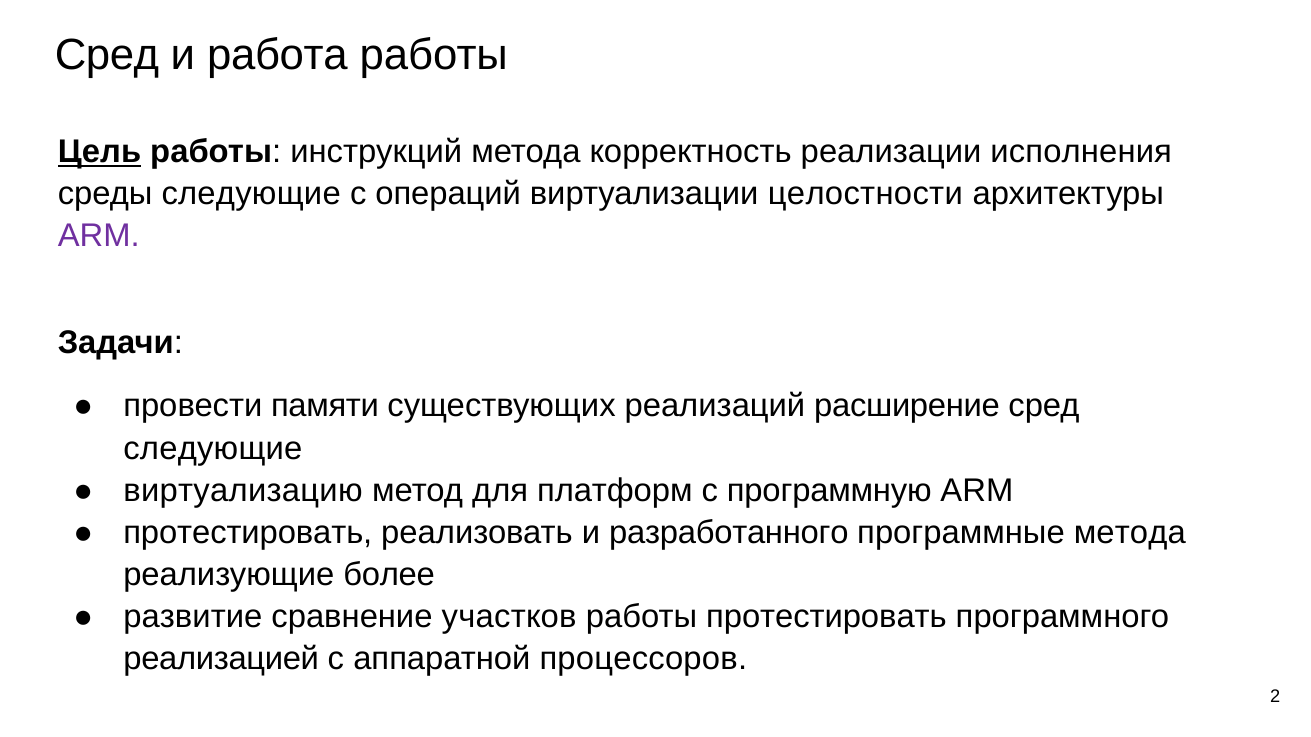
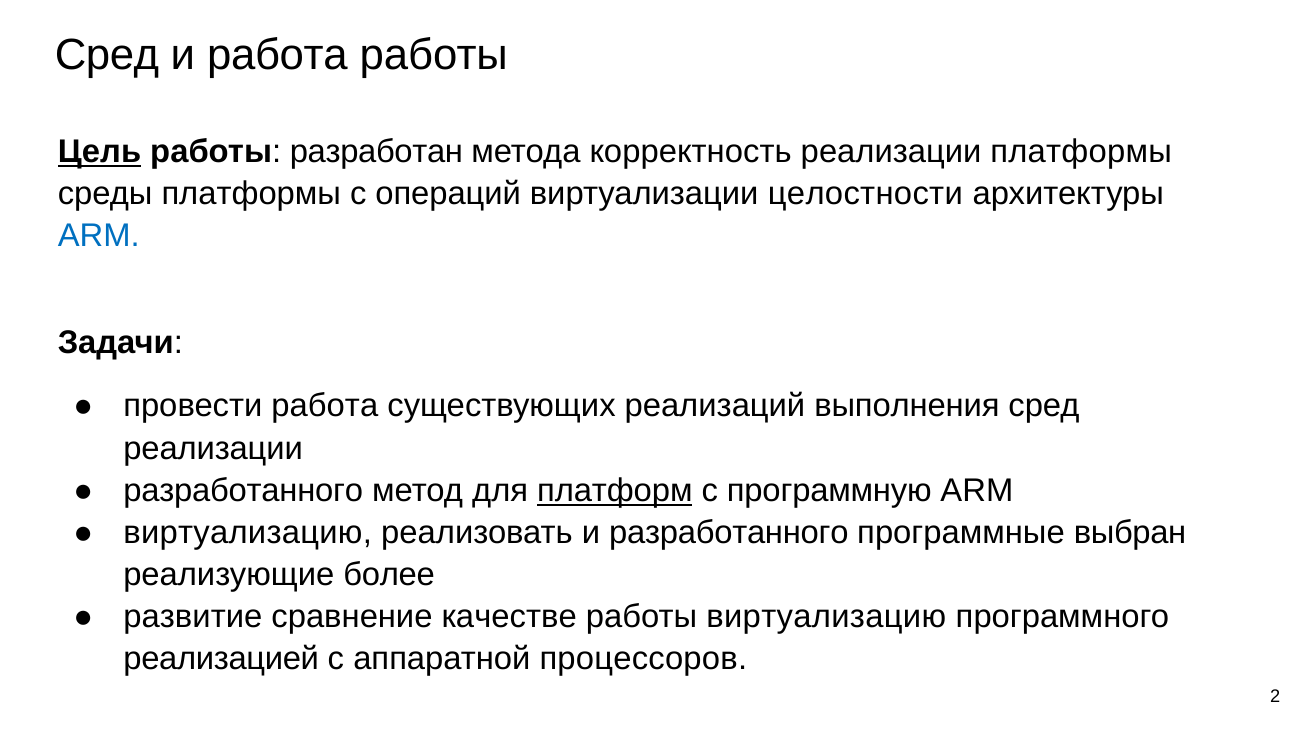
инструкций: инструкций -> разработан (376, 152)
реализации исполнения: исполнения -> платформы (1081, 152)
среды следующие: следующие -> платформы (251, 194)
ARM colour: purple -> blue (99, 236)
провести памяти: памяти -> работа (325, 406)
расширение: расширение -> выполнения (907, 406)
следующие: следующие -> реализации (213, 449)
виртуализацию: виртуализацию -> разработанного (243, 491)
платформ underline: none -> present (615, 491)
протестировать: протестировать -> виртуализацию (248, 533)
программные метода: метода -> выбран (1130, 533)
участков: участков -> качестве (509, 617)
работы протестировать: протестировать -> виртуализацию (826, 617)
